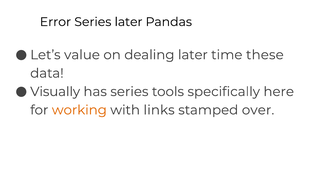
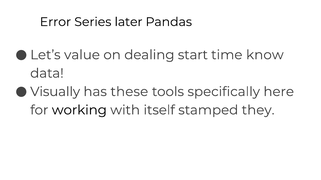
dealing later: later -> start (193, 55)
these: these -> know (265, 55)
has series: series -> these (129, 92)
working colour: orange -> black (79, 110)
links: links -> itself (159, 110)
over: over -> they (258, 110)
